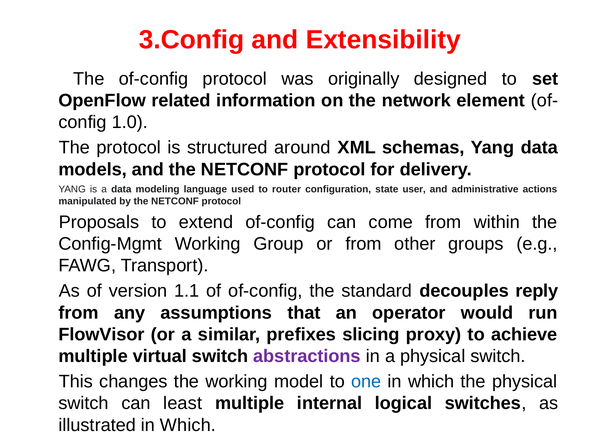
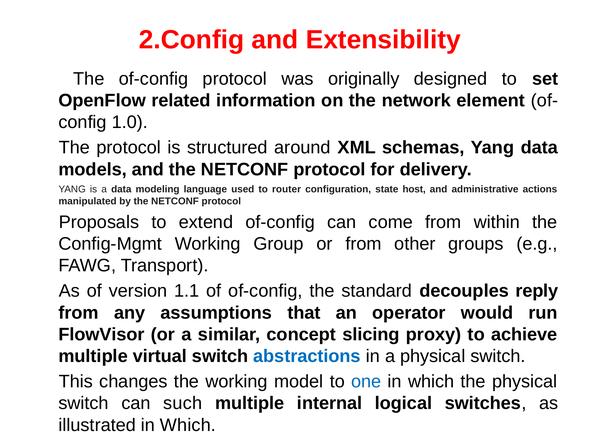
3.Config: 3.Config -> 2.Config (192, 40)
user: user -> host (414, 189)
prefixes: prefixes -> concept (301, 334)
abstractions colour: purple -> blue (307, 356)
least: least -> such (183, 403)
